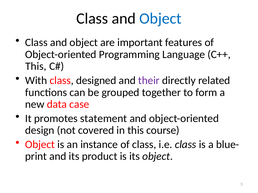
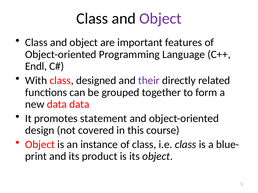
Object colour: blue -> purple (160, 18)
This: This -> Endl (36, 67)
data case: case -> data (79, 105)
